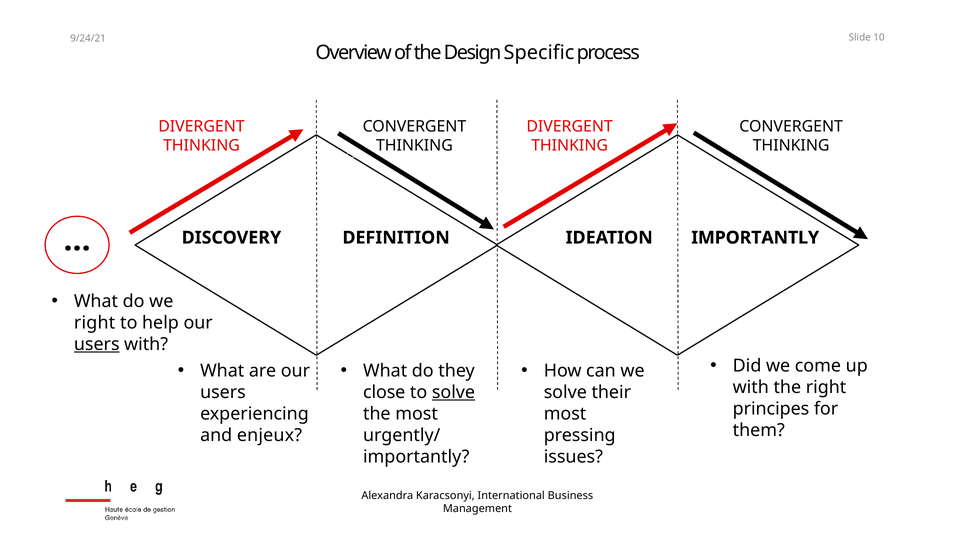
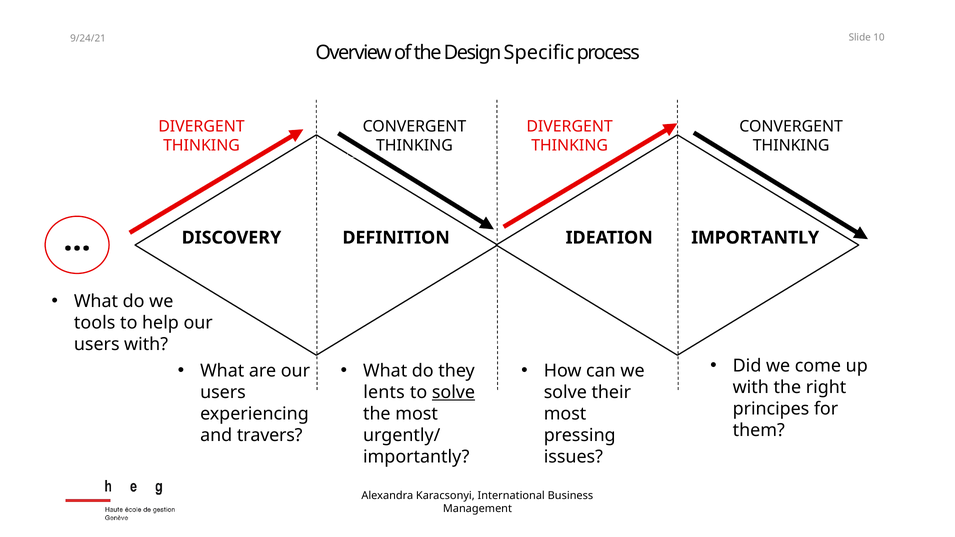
right: right -> tools (95, 323)
users underline: present -> none (97, 344)
close: close -> lents (384, 392)
enjeux: enjeux -> travers (270, 435)
